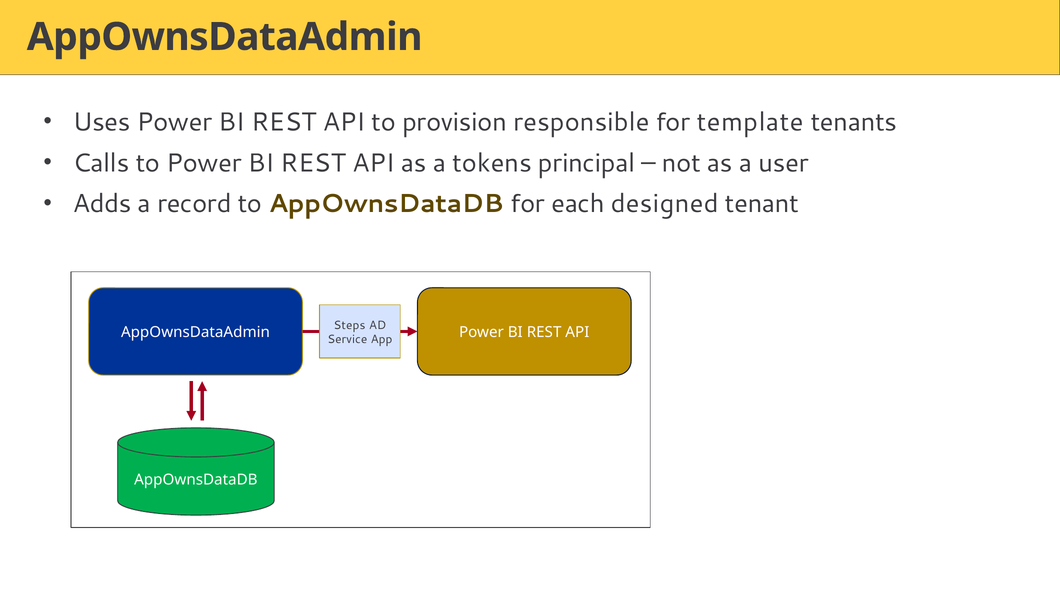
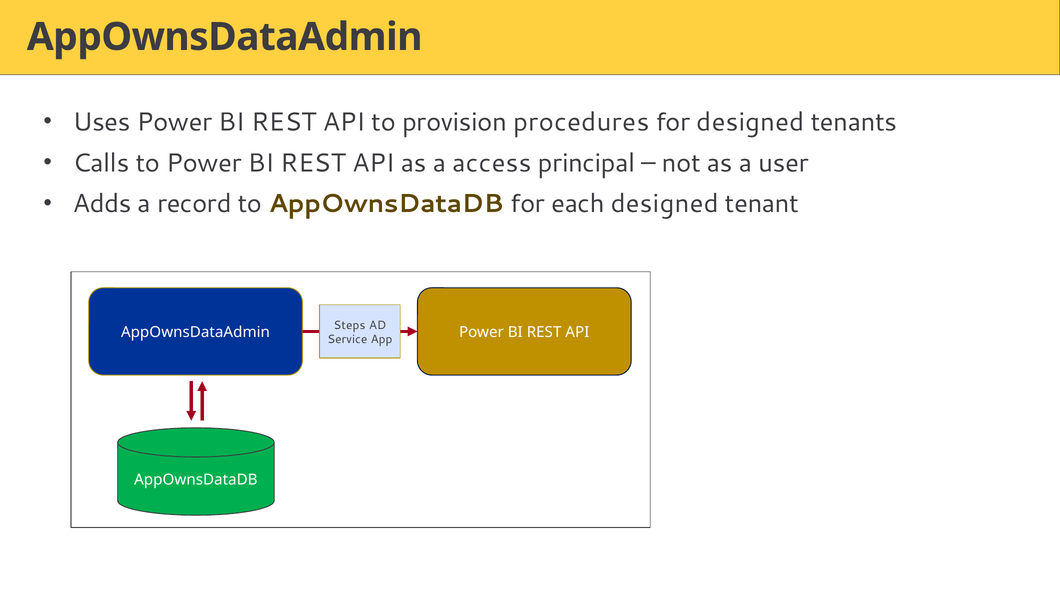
responsible: responsible -> procedures (581, 122)
for template: template -> designed (750, 122)
tokens: tokens -> access (492, 163)
